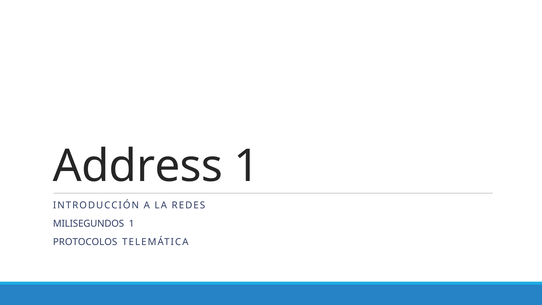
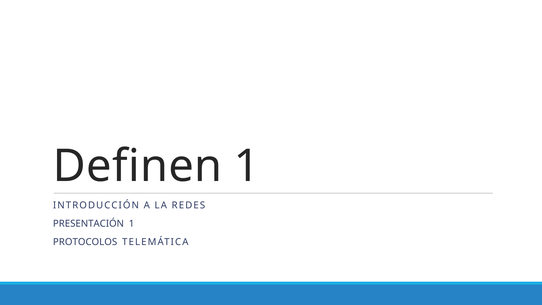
Address: Address -> Definen (138, 166)
MILISEGUNDOS: MILISEGUNDOS -> PRESENTACIÓN (88, 224)
